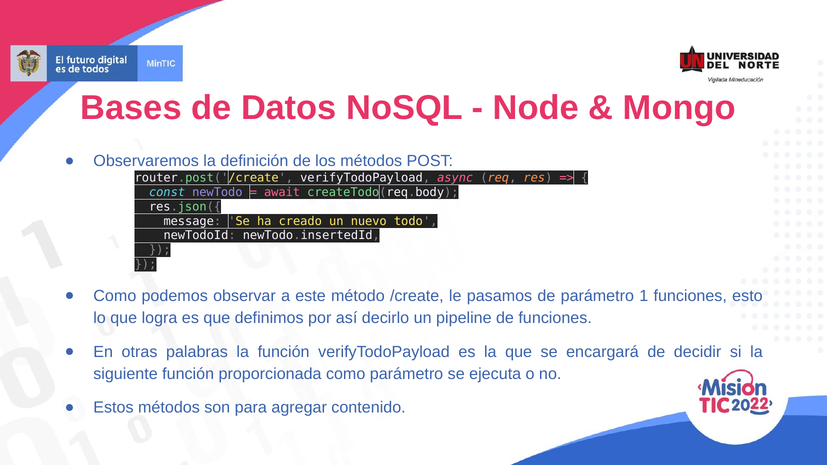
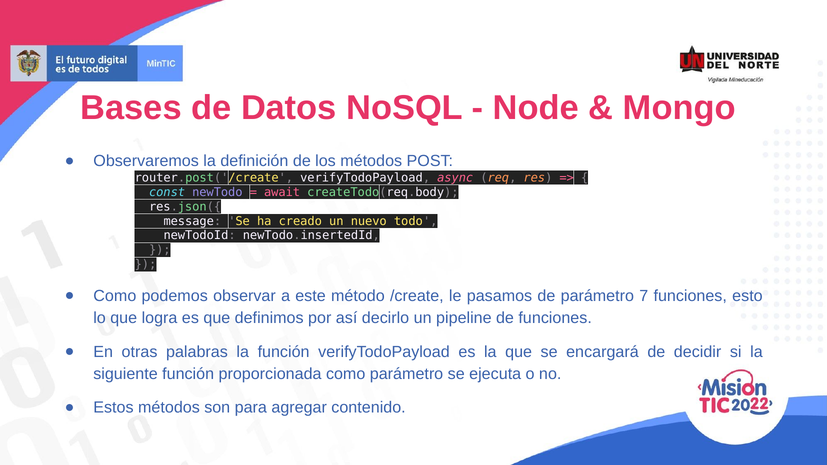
1: 1 -> 7 (644, 296)
